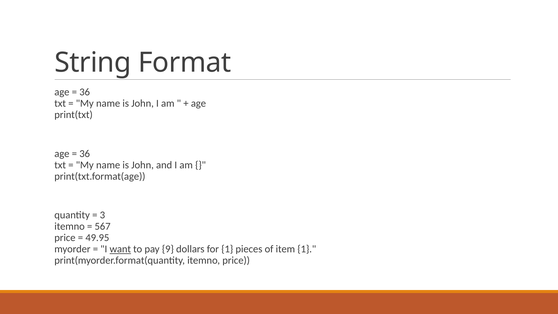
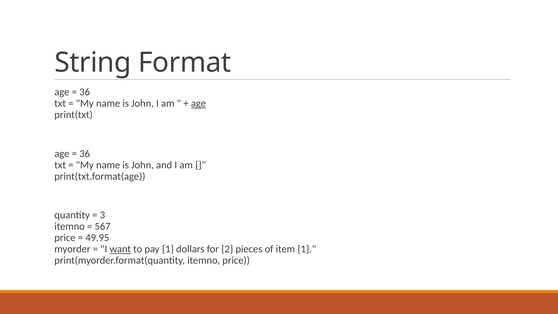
age underline: none -> present (198, 103)
pay 9: 9 -> 1 (168, 249)
for 1: 1 -> 2 (227, 249)
